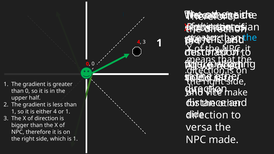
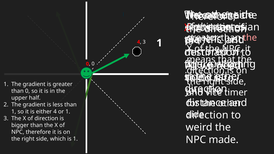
the colour: light blue -> pink (250, 38)
make: make -> timer (236, 93)
versa: versa -> weird (199, 127)
